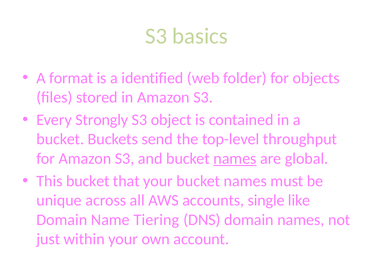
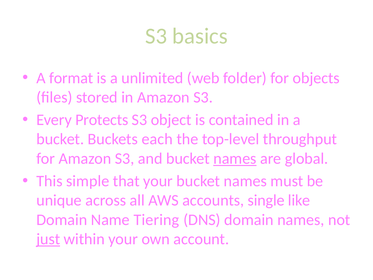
identified: identified -> unlimited (152, 78)
Strongly: Strongly -> Protects (102, 120)
send: send -> each (157, 139)
This bucket: bucket -> simple (88, 181)
just underline: none -> present (48, 239)
